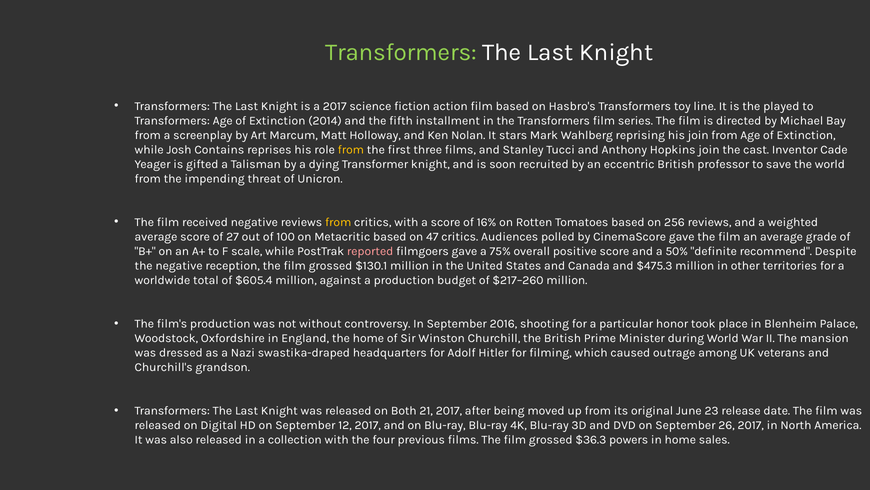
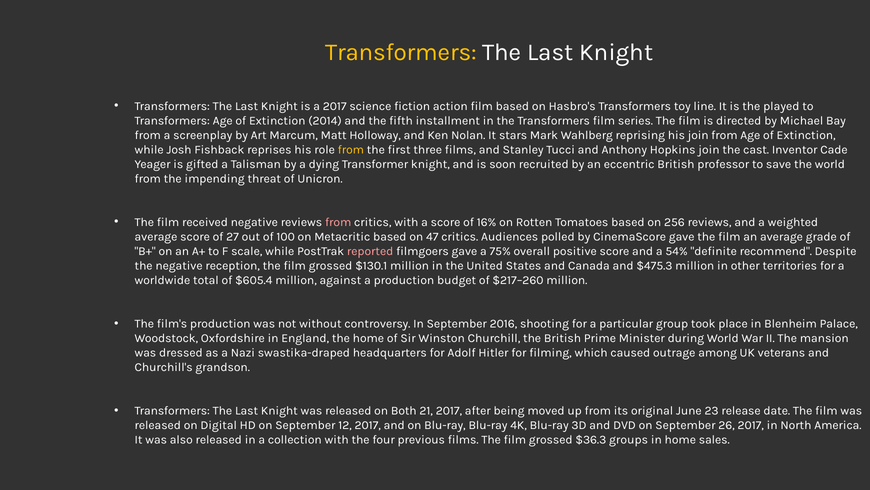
Transformers colour: light green -> yellow (401, 52)
Contains: Contains -> Fishback (219, 149)
from colour: yellow -> pink (338, 222)
50%: 50% -> 54% (677, 251)
honor: honor -> group (672, 323)
powers: powers -> groups (629, 439)
